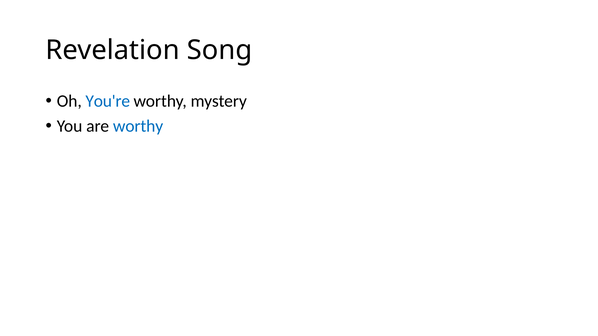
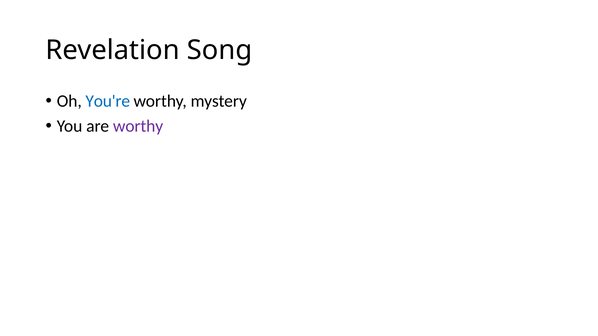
worthy colour: blue -> purple (138, 126)
